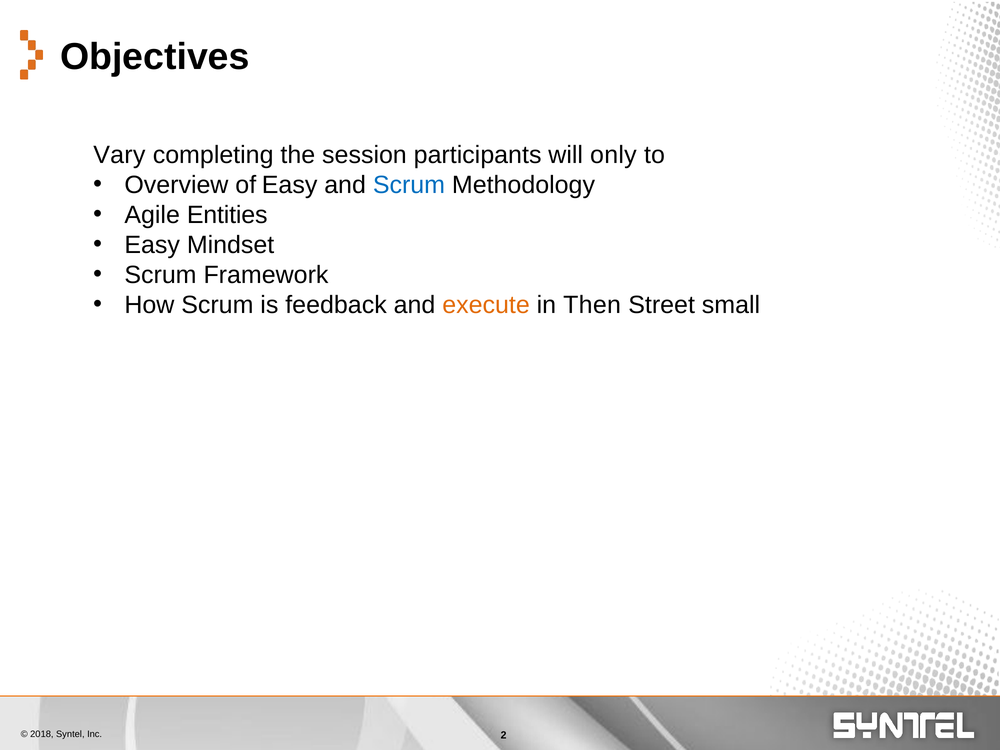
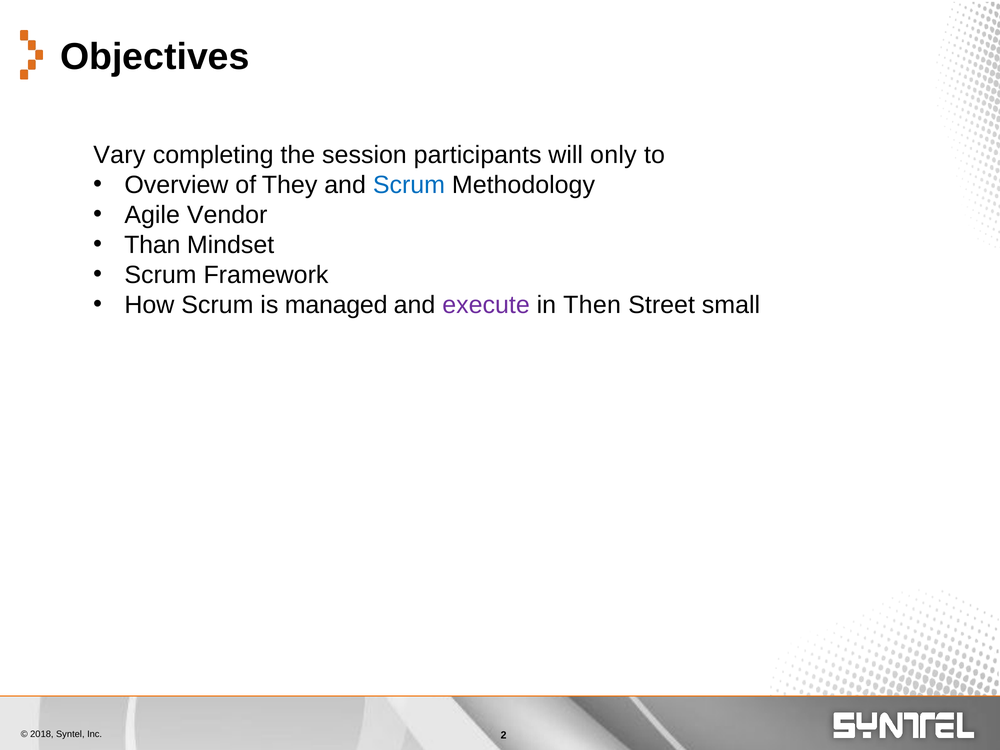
of Easy: Easy -> They (290, 185)
Entities: Entities -> Vendor (227, 215)
Easy: Easy -> Than (152, 245)
feedback: feedback -> managed (336, 305)
execute colour: orange -> purple (486, 305)
